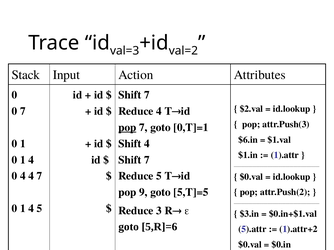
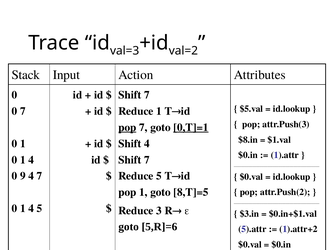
$2.val: $2.val -> $5.val (251, 109)
Reduce 4: 4 -> 1 (159, 111)
0,T]=1 underline: none -> present (191, 128)
$6.in: $6.in -> $8.in (248, 140)
$1.in: $1.in -> $0.in (248, 155)
0 4: 4 -> 9 (23, 176)
pop 9: 9 -> 1 (143, 193)
5,T]=5: 5,T]=5 -> 8,T]=5 (191, 193)
